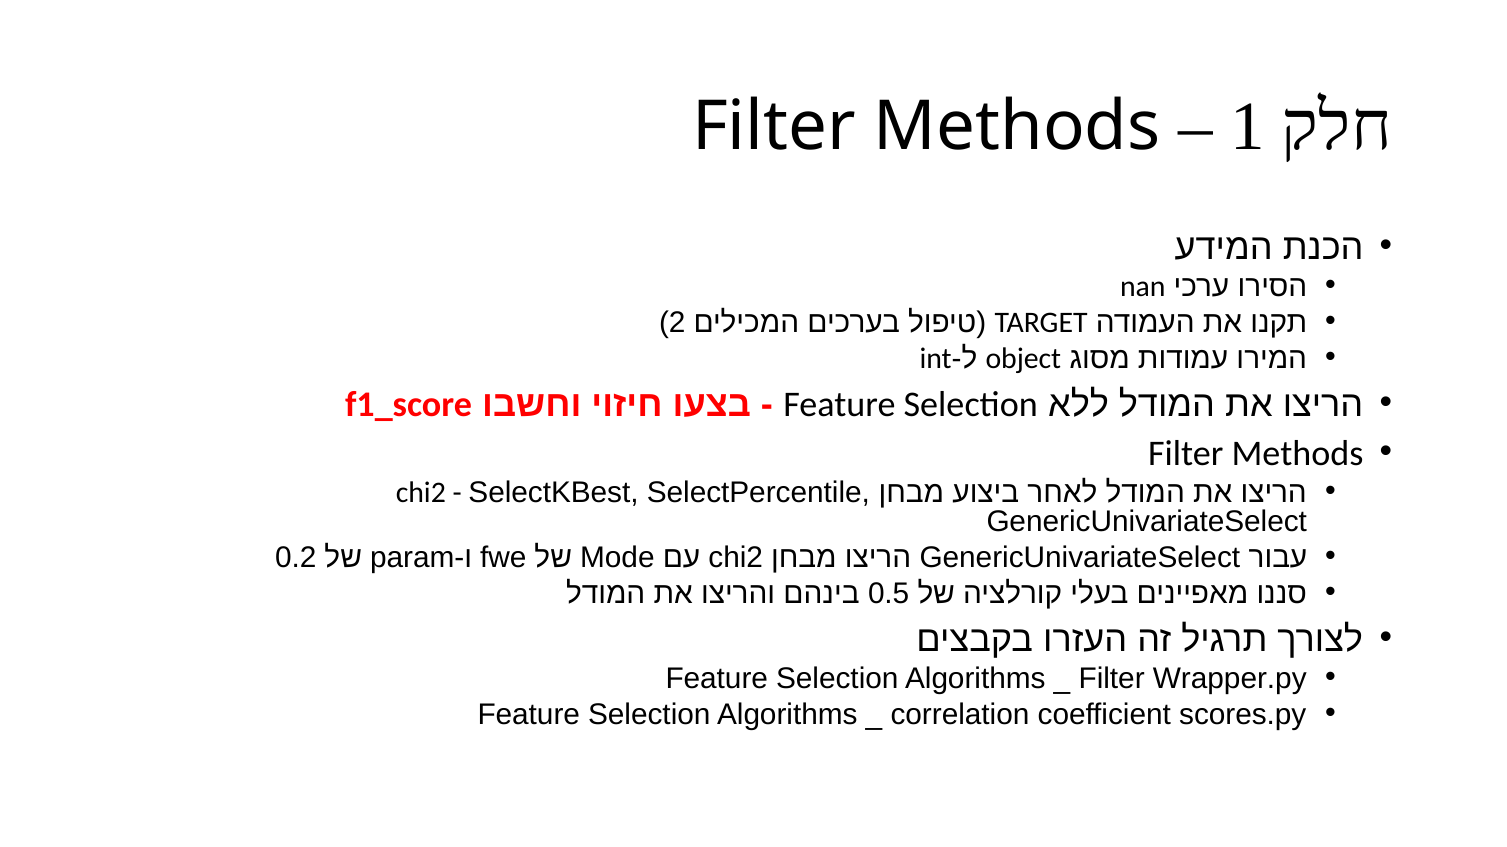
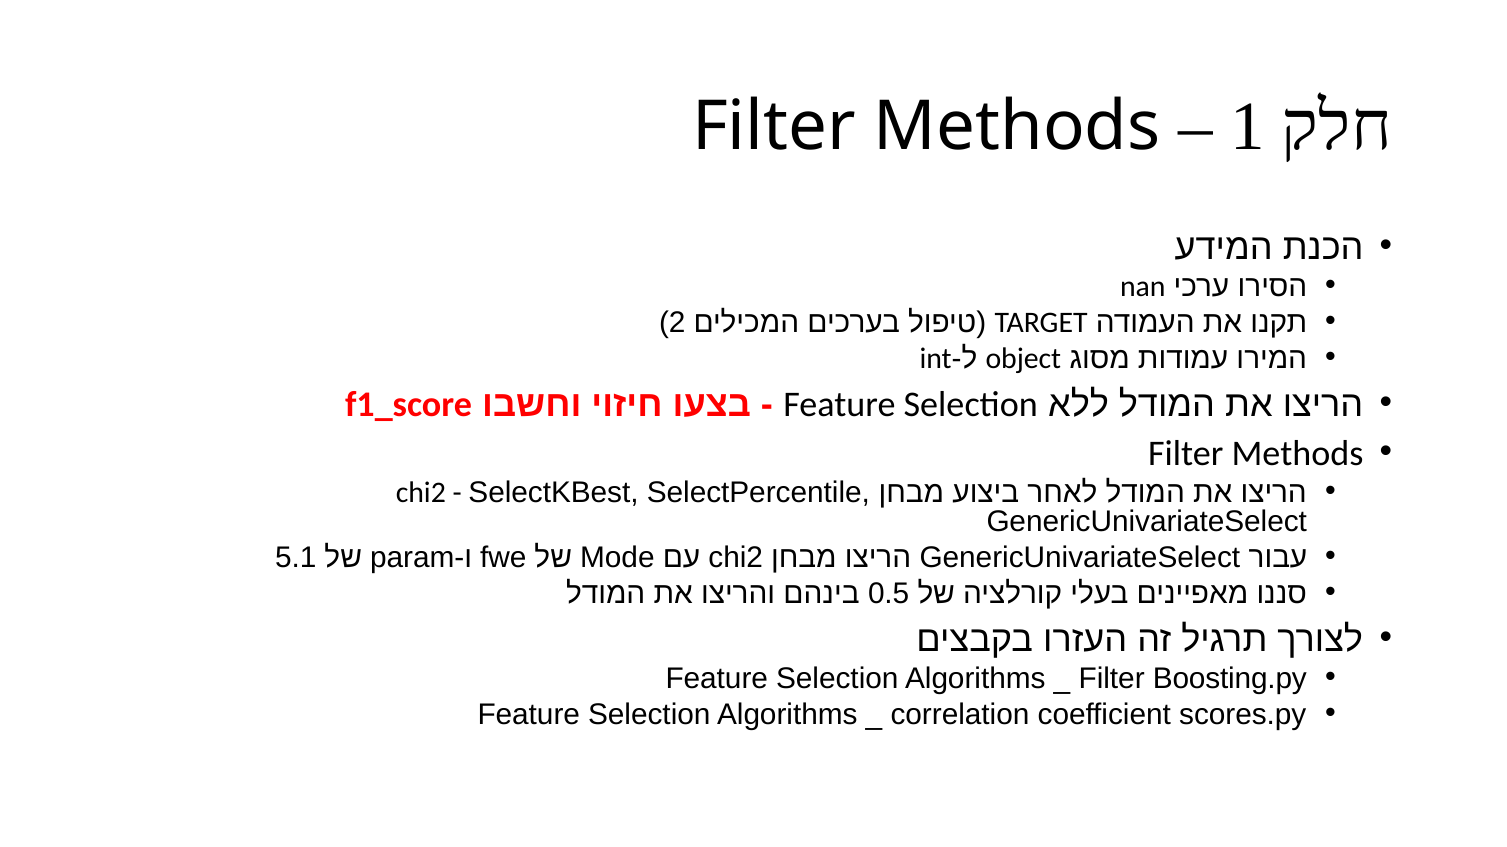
0.2: 0.2 -> 5.1 (296, 558)
Wrapper.py: Wrapper.py -> Boosting.py (1230, 679)
